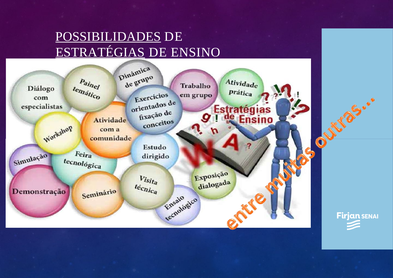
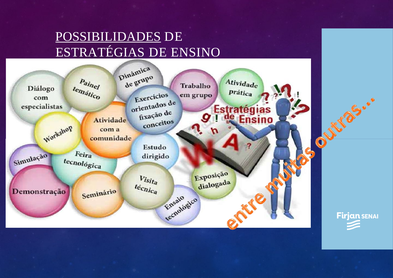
ESTRATÉGIAS underline: present -> none (100, 52)
